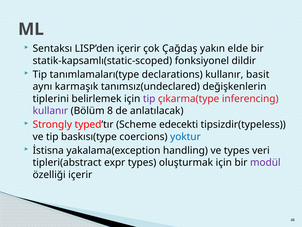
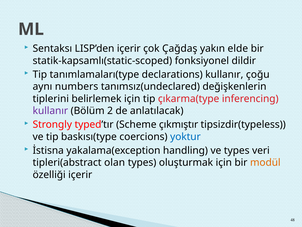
basit: basit -> çoğu (258, 74)
karmaşık: karmaşık -> numbers (77, 86)
tip colour: purple -> black (149, 99)
8: 8 -> 2 (110, 111)
edecekti: edecekti -> çıkmıştır (179, 124)
expr: expr -> olan (115, 162)
modül colour: purple -> orange (265, 162)
